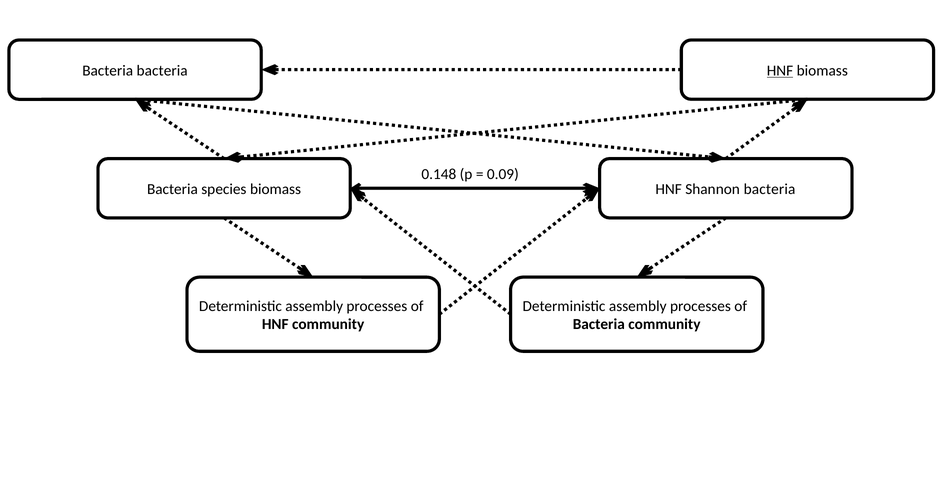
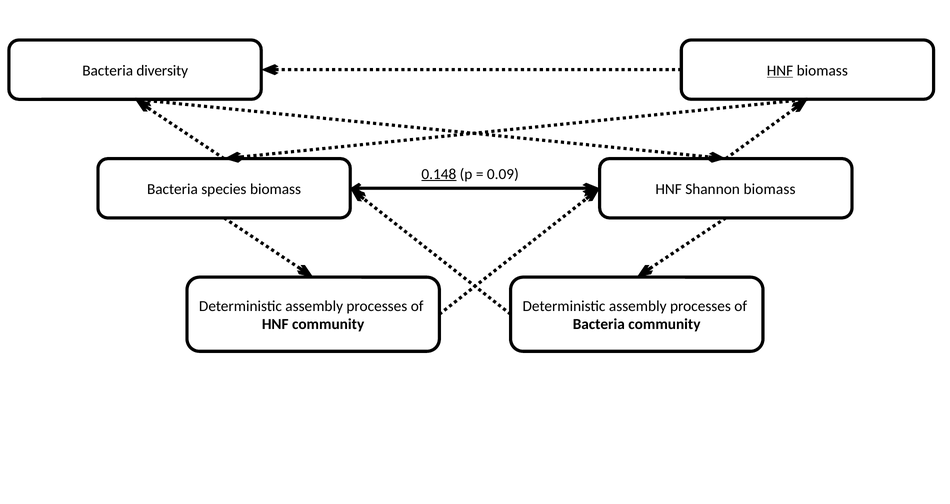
Bacteria bacteria: bacteria -> diversity (162, 71)
0.148 underline: none -> present (439, 174)
Shannon bacteria: bacteria -> biomass (770, 190)
